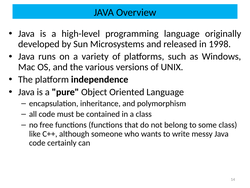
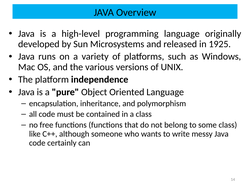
1998: 1998 -> 1925 (220, 44)
